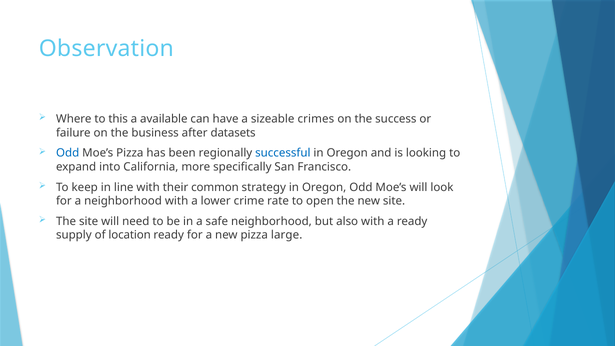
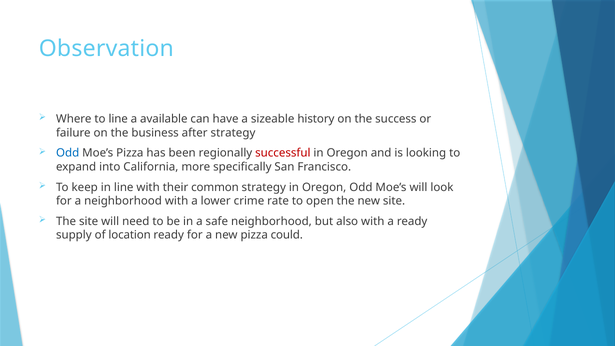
to this: this -> line (118, 119)
crimes: crimes -> history (316, 119)
after datasets: datasets -> strategy (233, 133)
successful colour: blue -> red (283, 153)
large: large -> could (287, 235)
